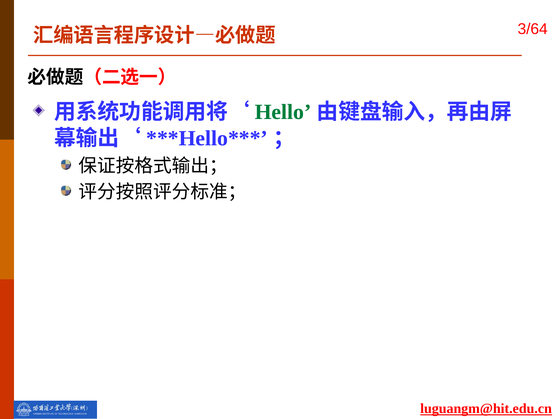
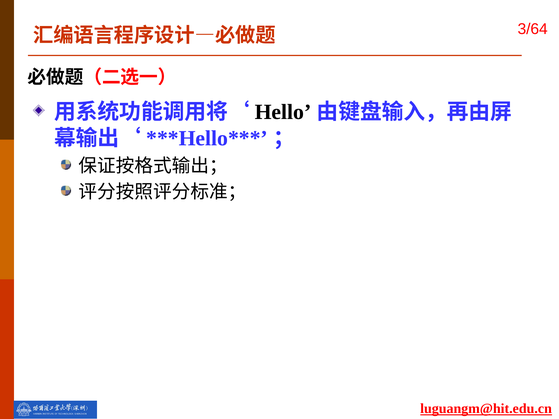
Hello colour: green -> black (283, 112)
